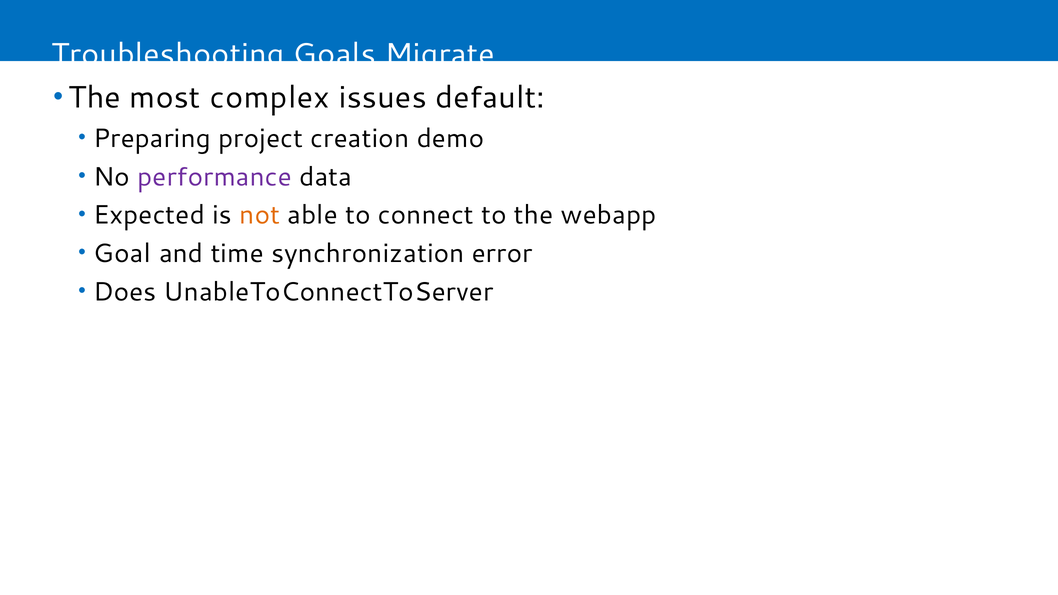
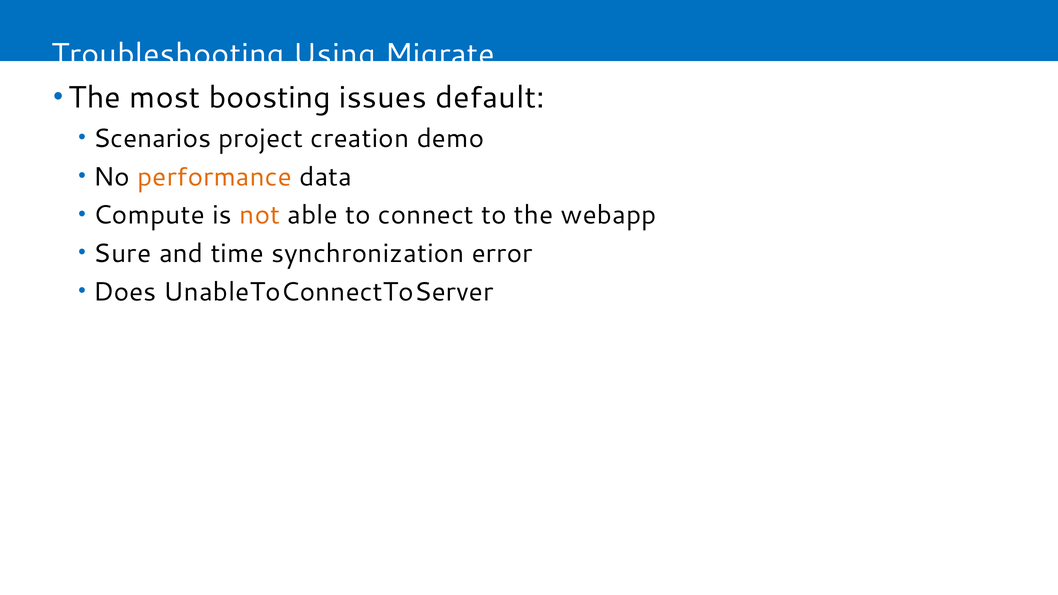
Goals: Goals -> Using (335, 55)
complex: complex -> boosting (270, 98)
Preparing: Preparing -> Scenarios (152, 139)
performance colour: purple -> orange (215, 177)
Expected: Expected -> Compute (149, 215)
Goal: Goal -> Sure (122, 254)
